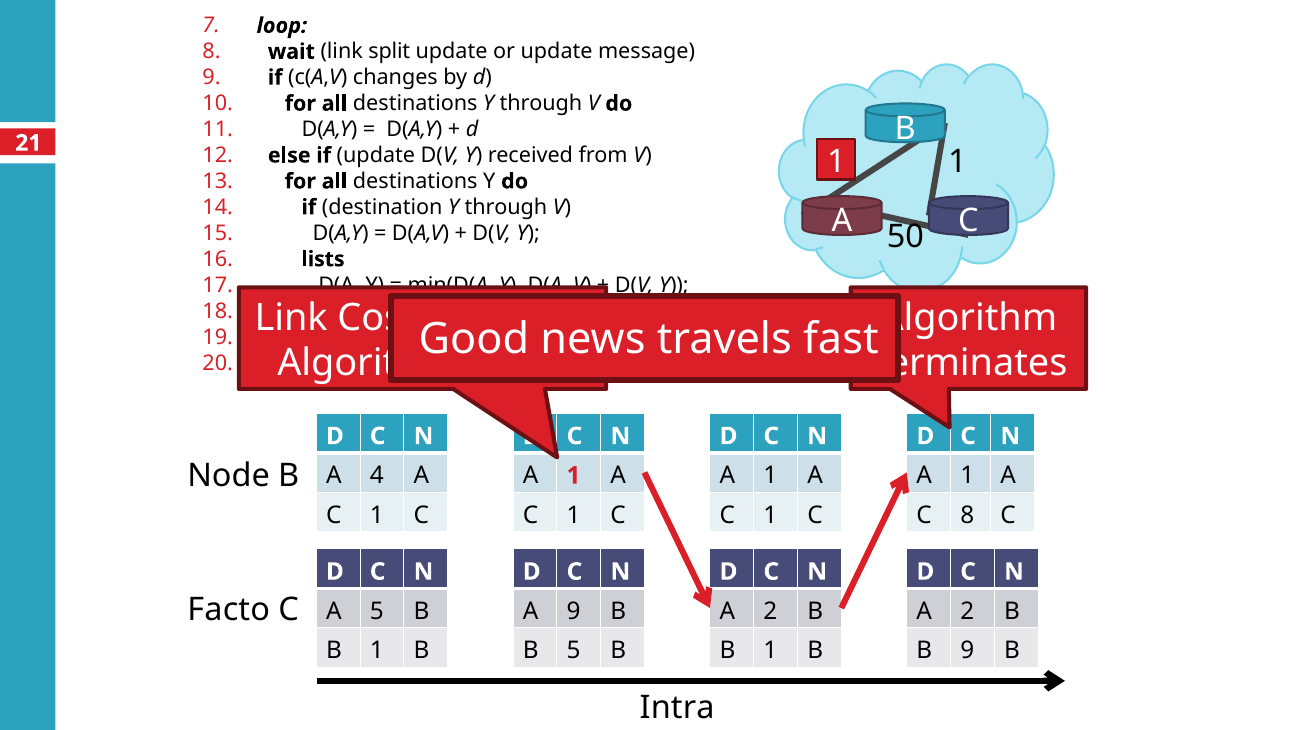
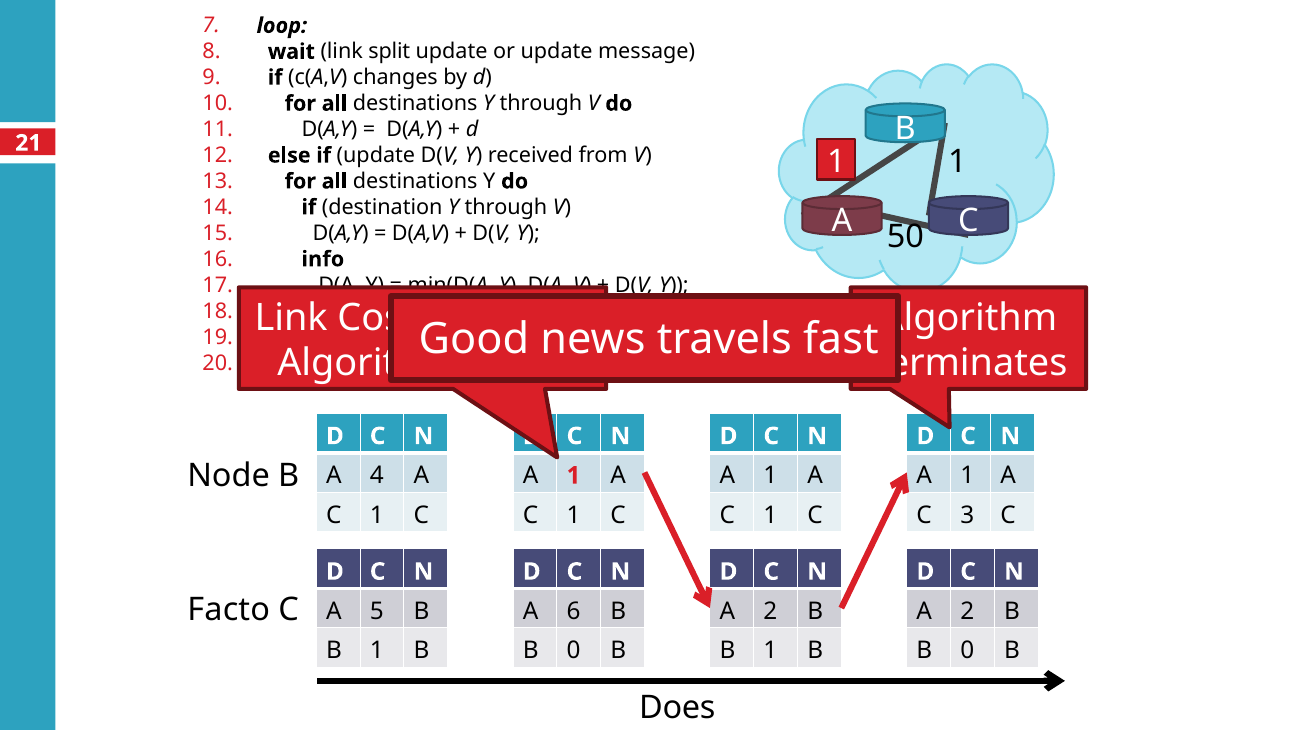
lists: lists -> info (323, 259)
C 8: 8 -> 3 (967, 515)
A 9: 9 -> 6 (574, 611)
5: 5 -> 0 (574, 651)
9: 9 -> 0 (967, 651)
Intra: Intra -> Does (677, 707)
